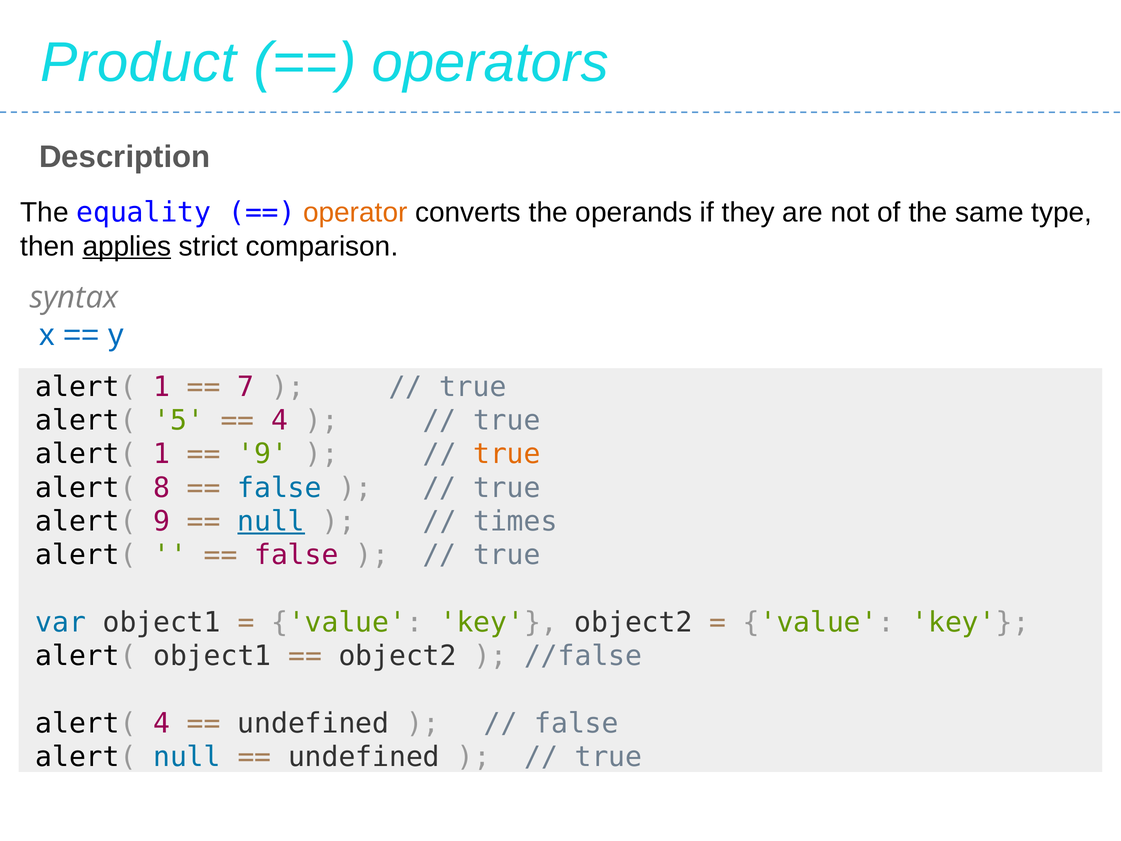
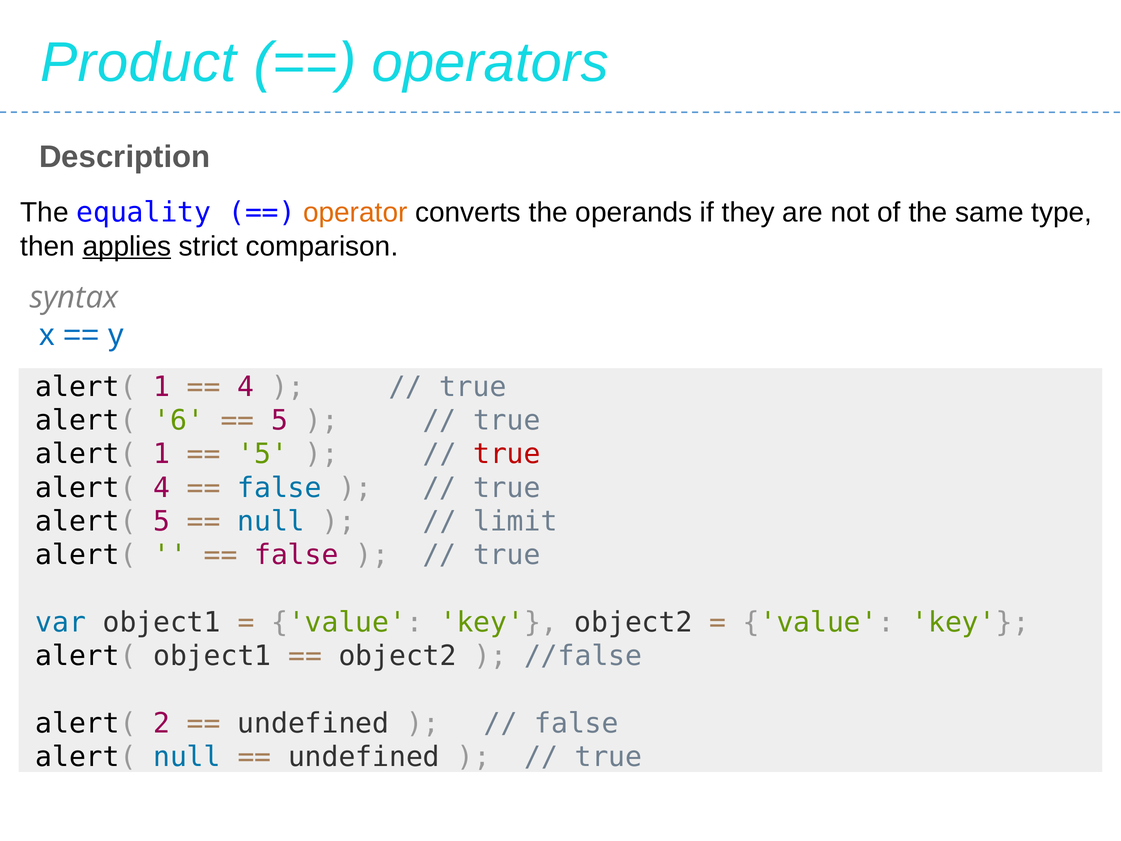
7: 7 -> 4 (246, 387)
5: 5 -> 6 (179, 420)
4: 4 -> 5 (280, 420)
9: 9 -> 5 (263, 454)
true colour: orange -> red (507, 454)
alert( 8: 8 -> 4 (162, 488)
alert( 9: 9 -> 5 (162, 521)
null underline: present -> none (271, 521)
times: times -> limit (515, 521)
alert( 4: 4 -> 2 (162, 723)
